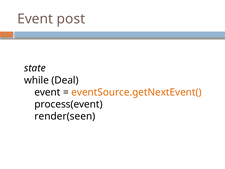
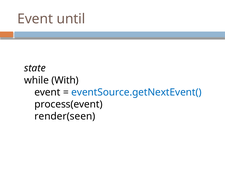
post: post -> until (71, 19)
Deal: Deal -> With (65, 80)
eventSource.getNextEvent( colour: orange -> blue (136, 92)
